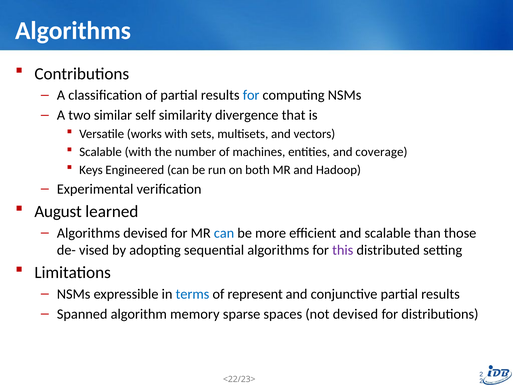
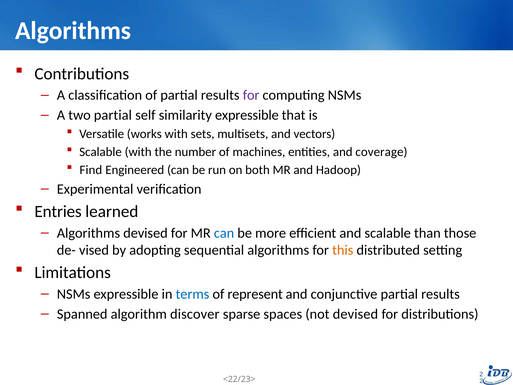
for colour: blue -> purple (251, 95)
two similar: similar -> partial (113, 115)
similarity divergence: divergence -> expressible (247, 115)
Keys: Keys -> Find (91, 170)
August: August -> Entries (58, 211)
this colour: purple -> orange (343, 250)
memory: memory -> discover (195, 314)
